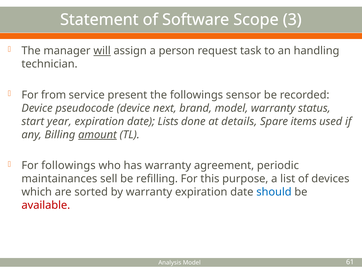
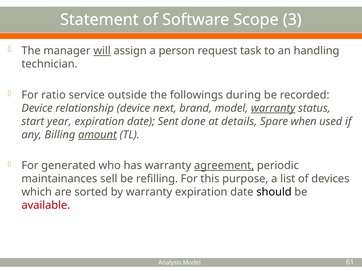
from: from -> ratio (54, 95)
present: present -> outside (127, 95)
sensor: sensor -> during (243, 95)
pseudocode: pseudocode -> relationship (85, 108)
warranty underline: none -> present (273, 108)
Lists: Lists -> Sent (168, 122)
items: items -> when (304, 122)
For followings: followings -> generated (68, 166)
agreement underline: none -> present (224, 166)
should colour: blue -> black (274, 192)
